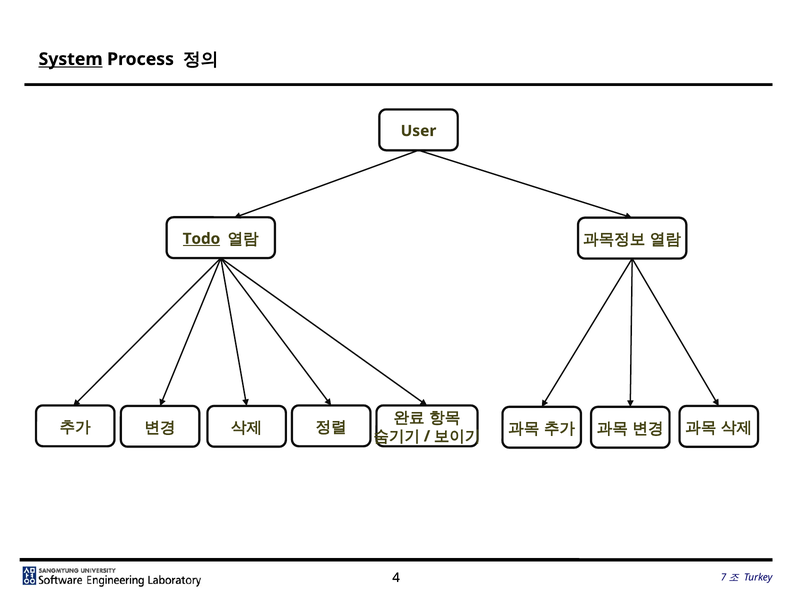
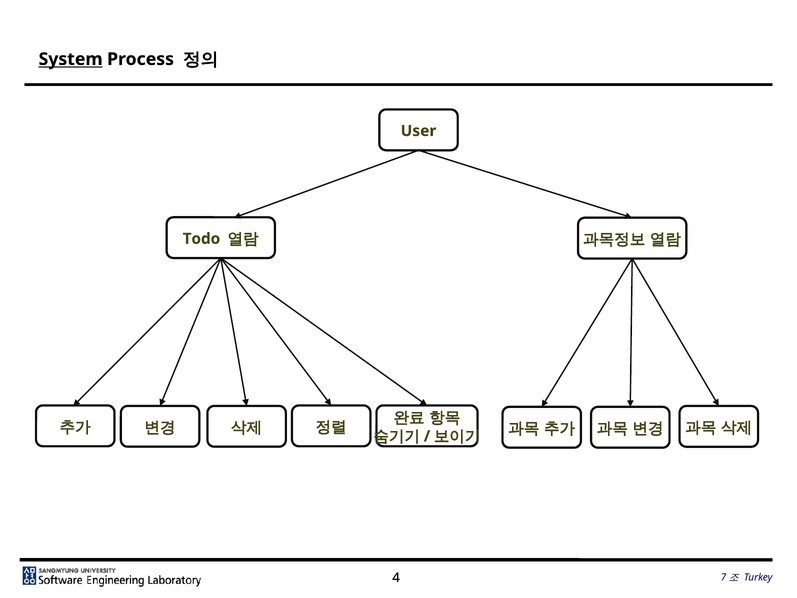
Todo underline: present -> none (201, 239)
